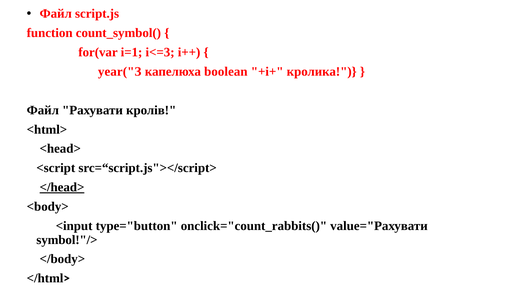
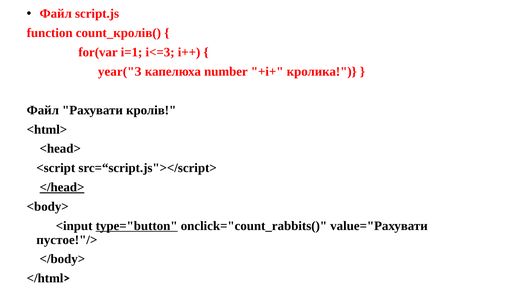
count_symbol(: count_symbol( -> count_кролів( (118, 33)
boolean: boolean -> number (226, 72)
type="button underline: none -> present (137, 226)
symbol!"/>: symbol!"/> -> пустое!"/> (67, 240)
